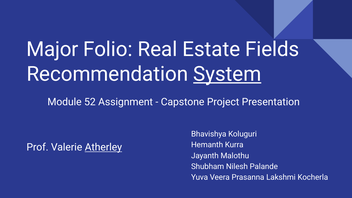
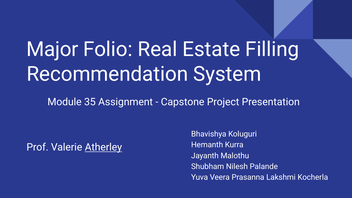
Fields: Fields -> Filling (272, 49)
System underline: present -> none (227, 74)
52: 52 -> 35 (90, 102)
